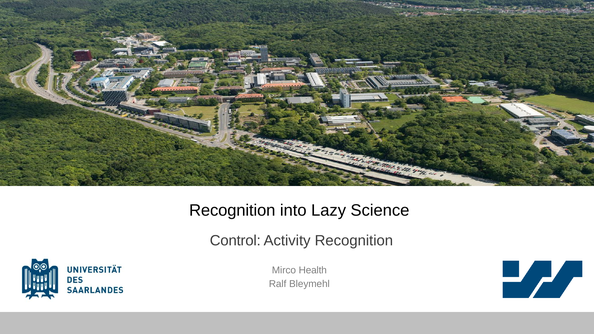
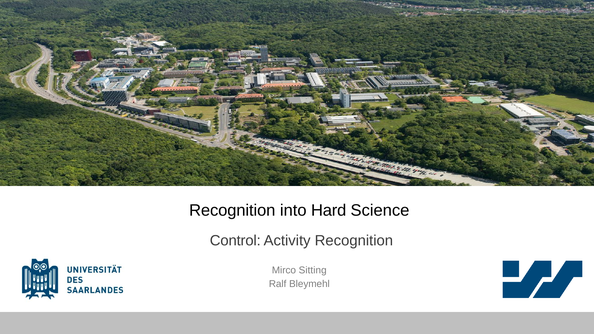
Lazy: Lazy -> Hard (329, 210)
Health: Health -> Sitting (313, 270)
